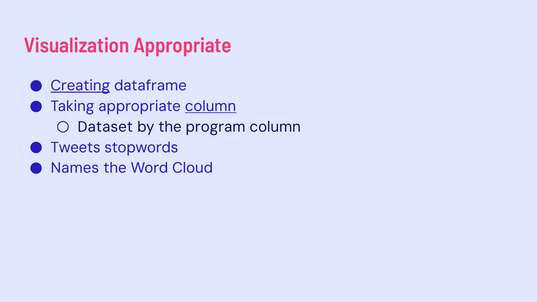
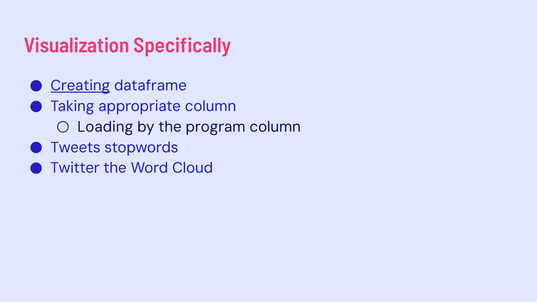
Visualization Appropriate: Appropriate -> Specifically (182, 45)
column underline: present -> none (210, 106)
Dataset: Dataset -> Loading (105, 127)
Names: Names -> Twitter (75, 168)
